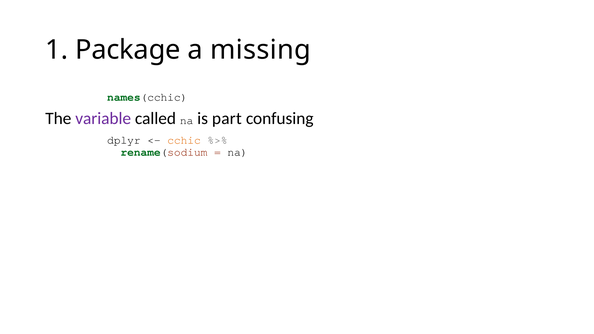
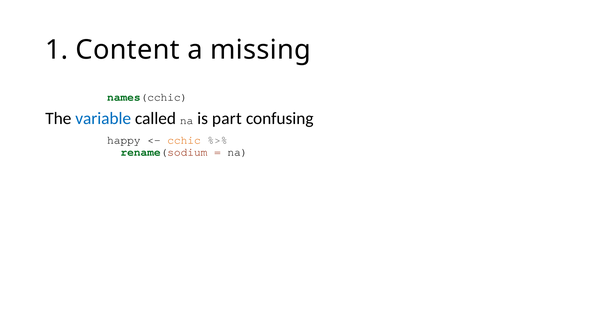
Package: Package -> Content (128, 50)
variable colour: purple -> blue (103, 119)
dplyr: dplyr -> happy (124, 140)
